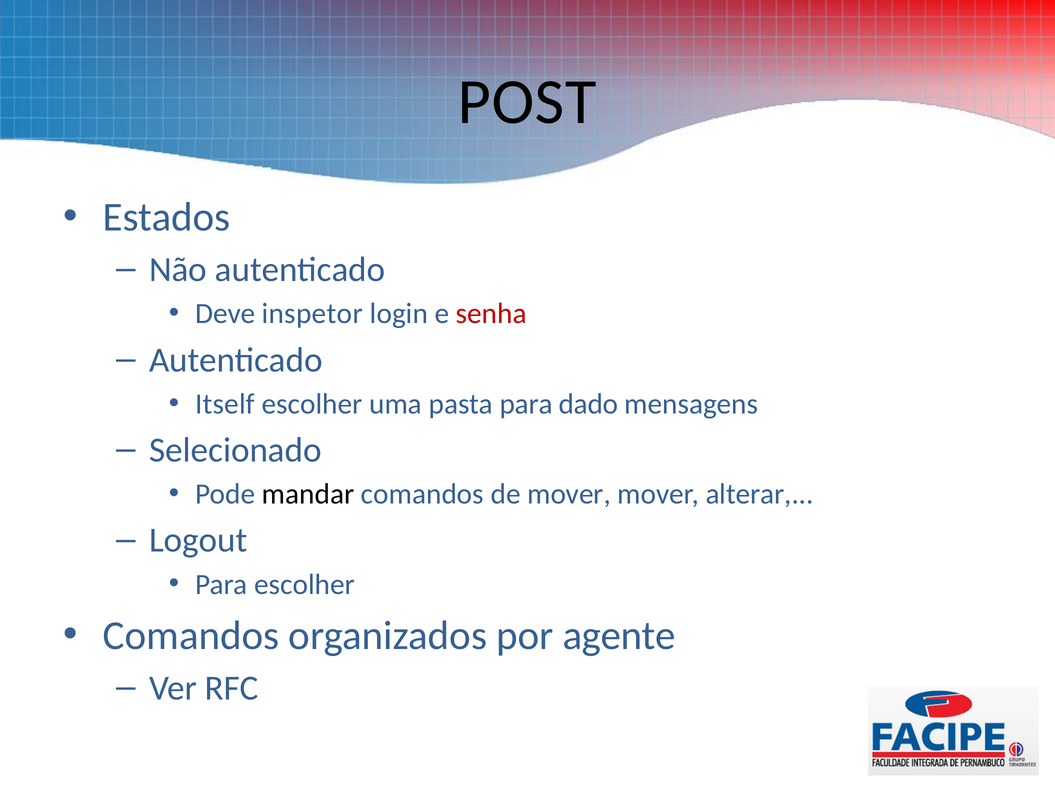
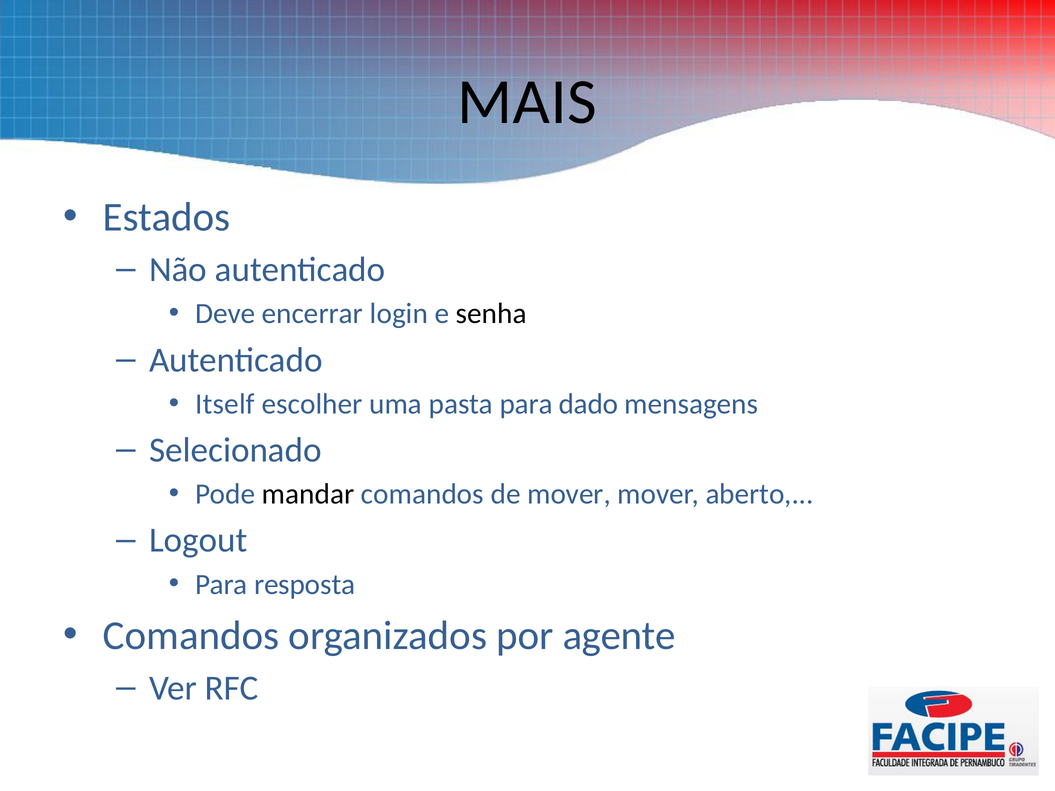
POST: POST -> MAIS (527, 102)
inspetor: inspetor -> encerrar (312, 314)
senha colour: red -> black (491, 314)
alterar: alterar -> aberto (760, 494)
Para escolher: escolher -> resposta (305, 585)
